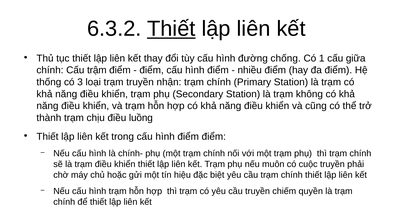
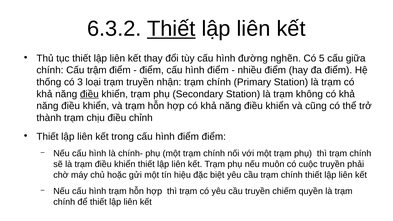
chống: chống -> nghẽn (286, 58)
1: 1 -> 5 (322, 58)
điều underline: none -> present (89, 94)
luồng: luồng -> chỉnh (141, 118)
